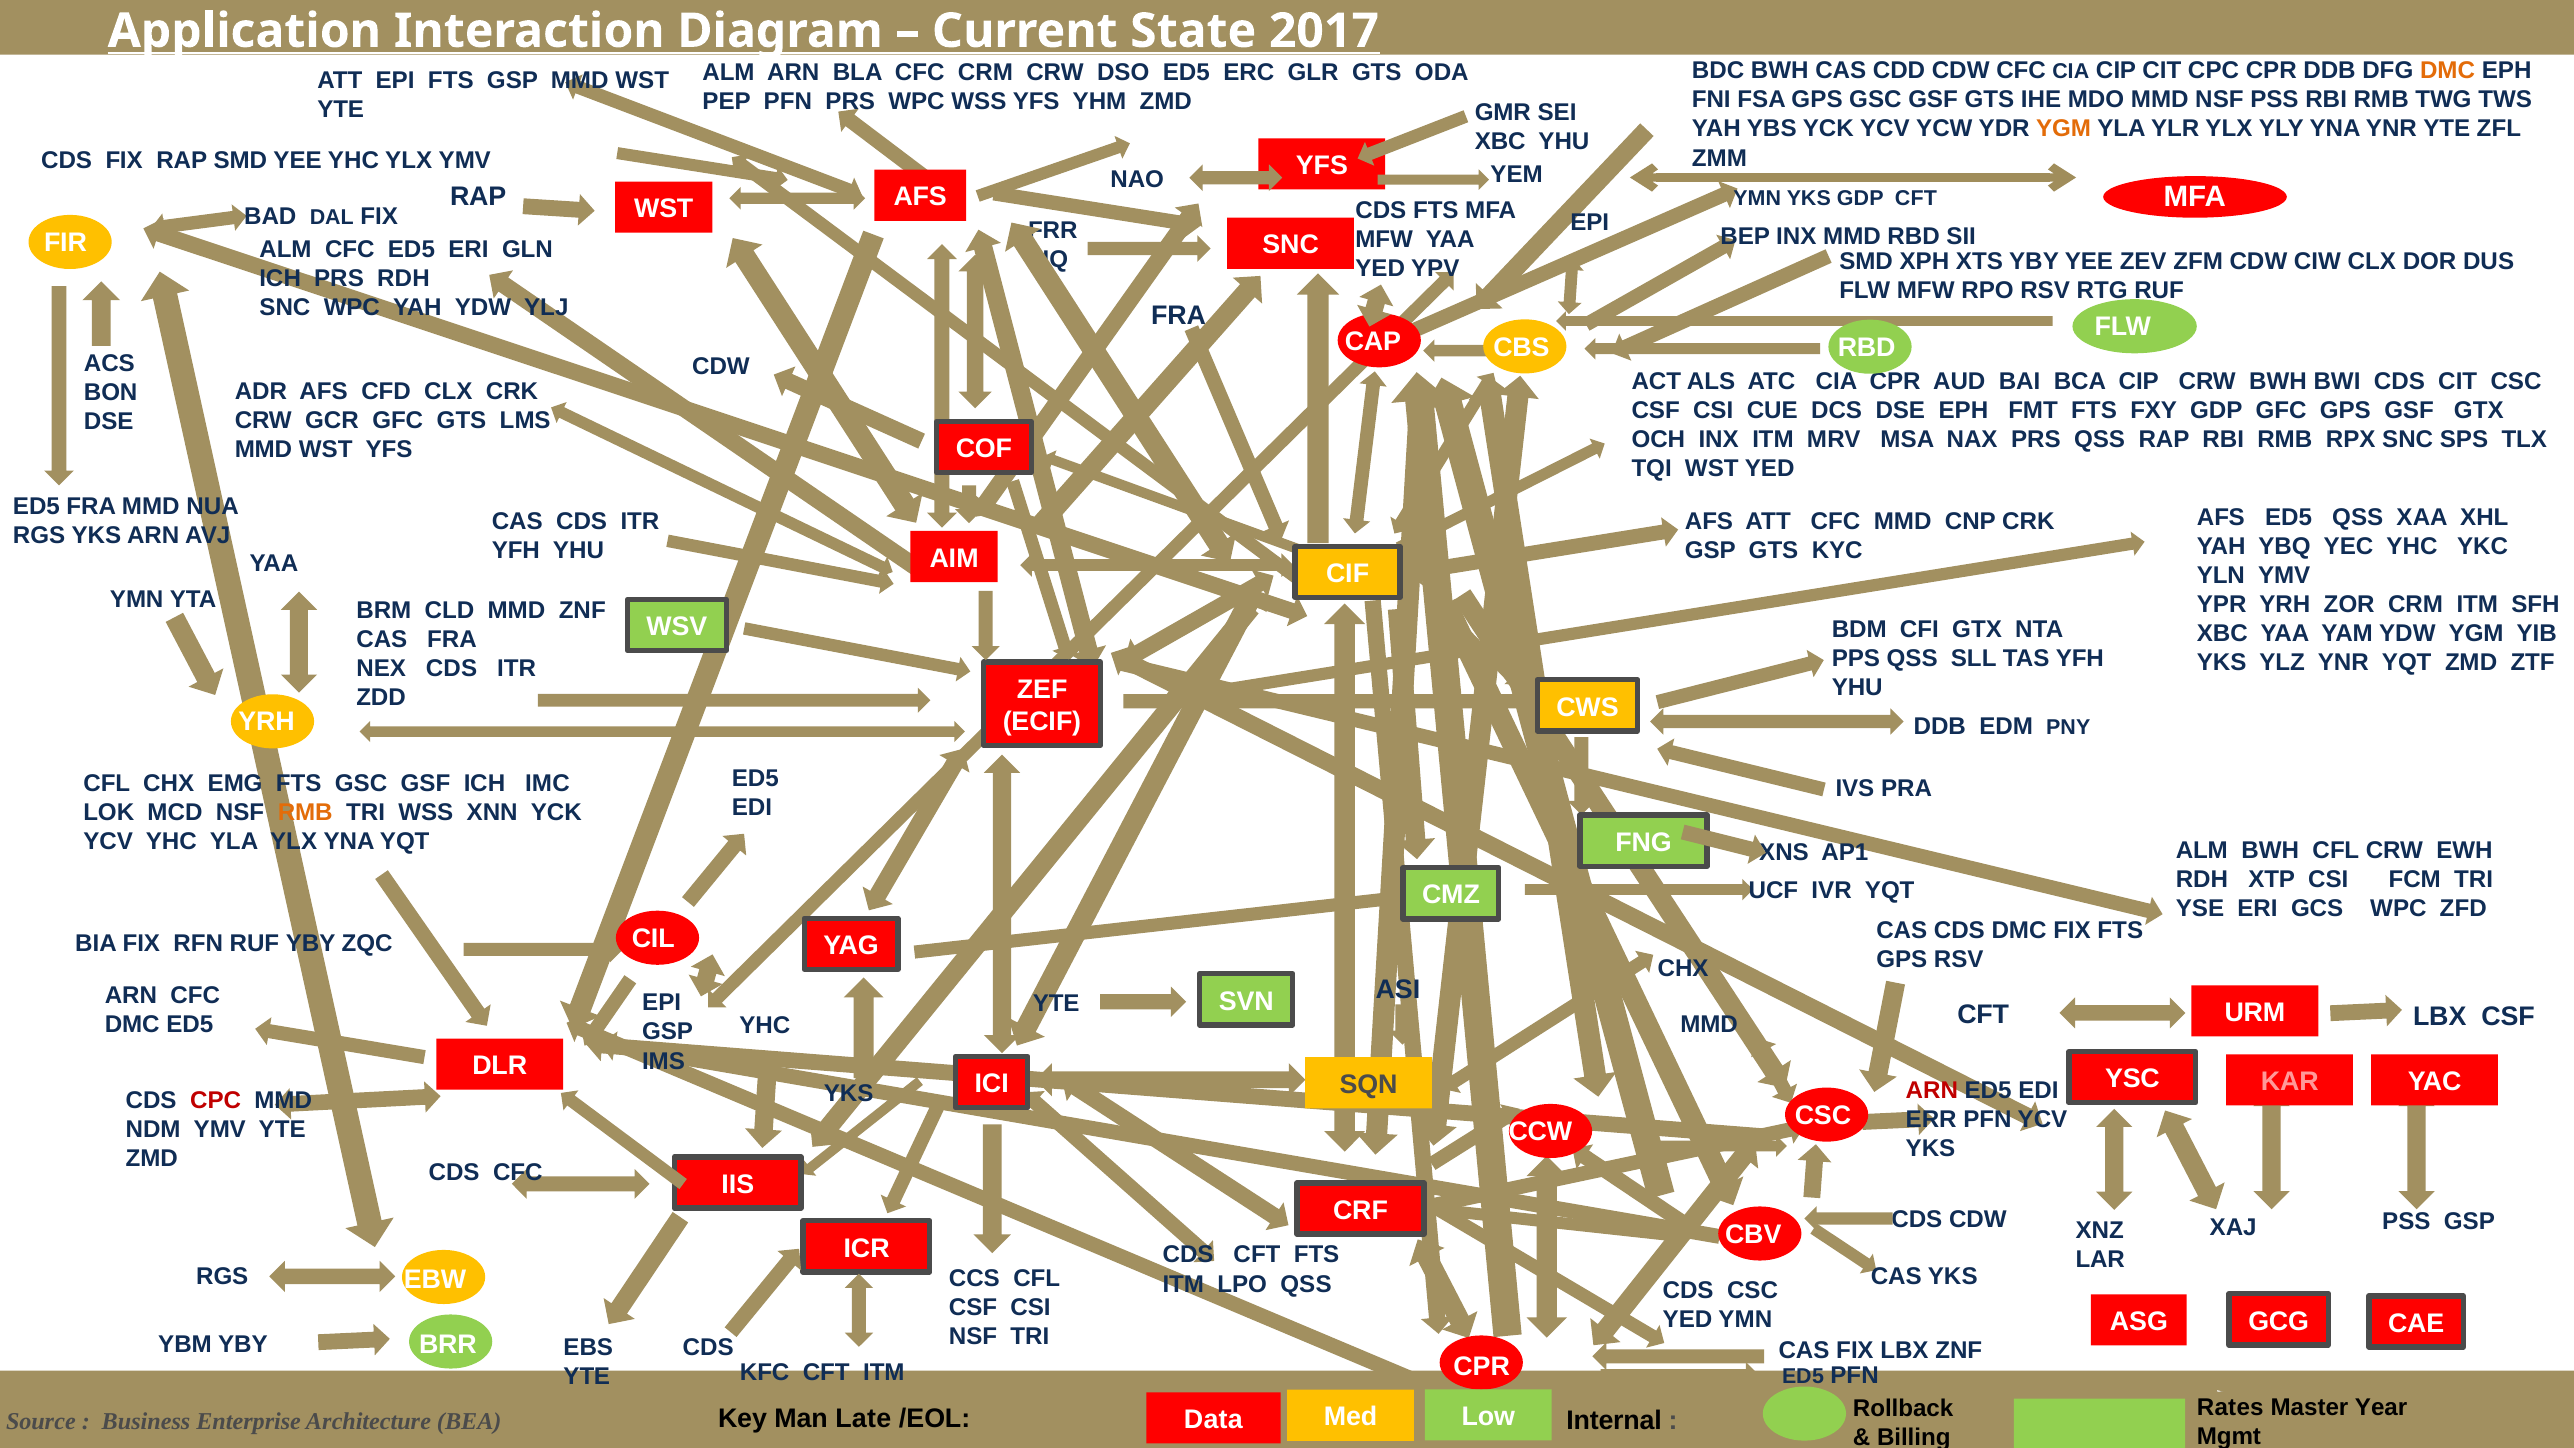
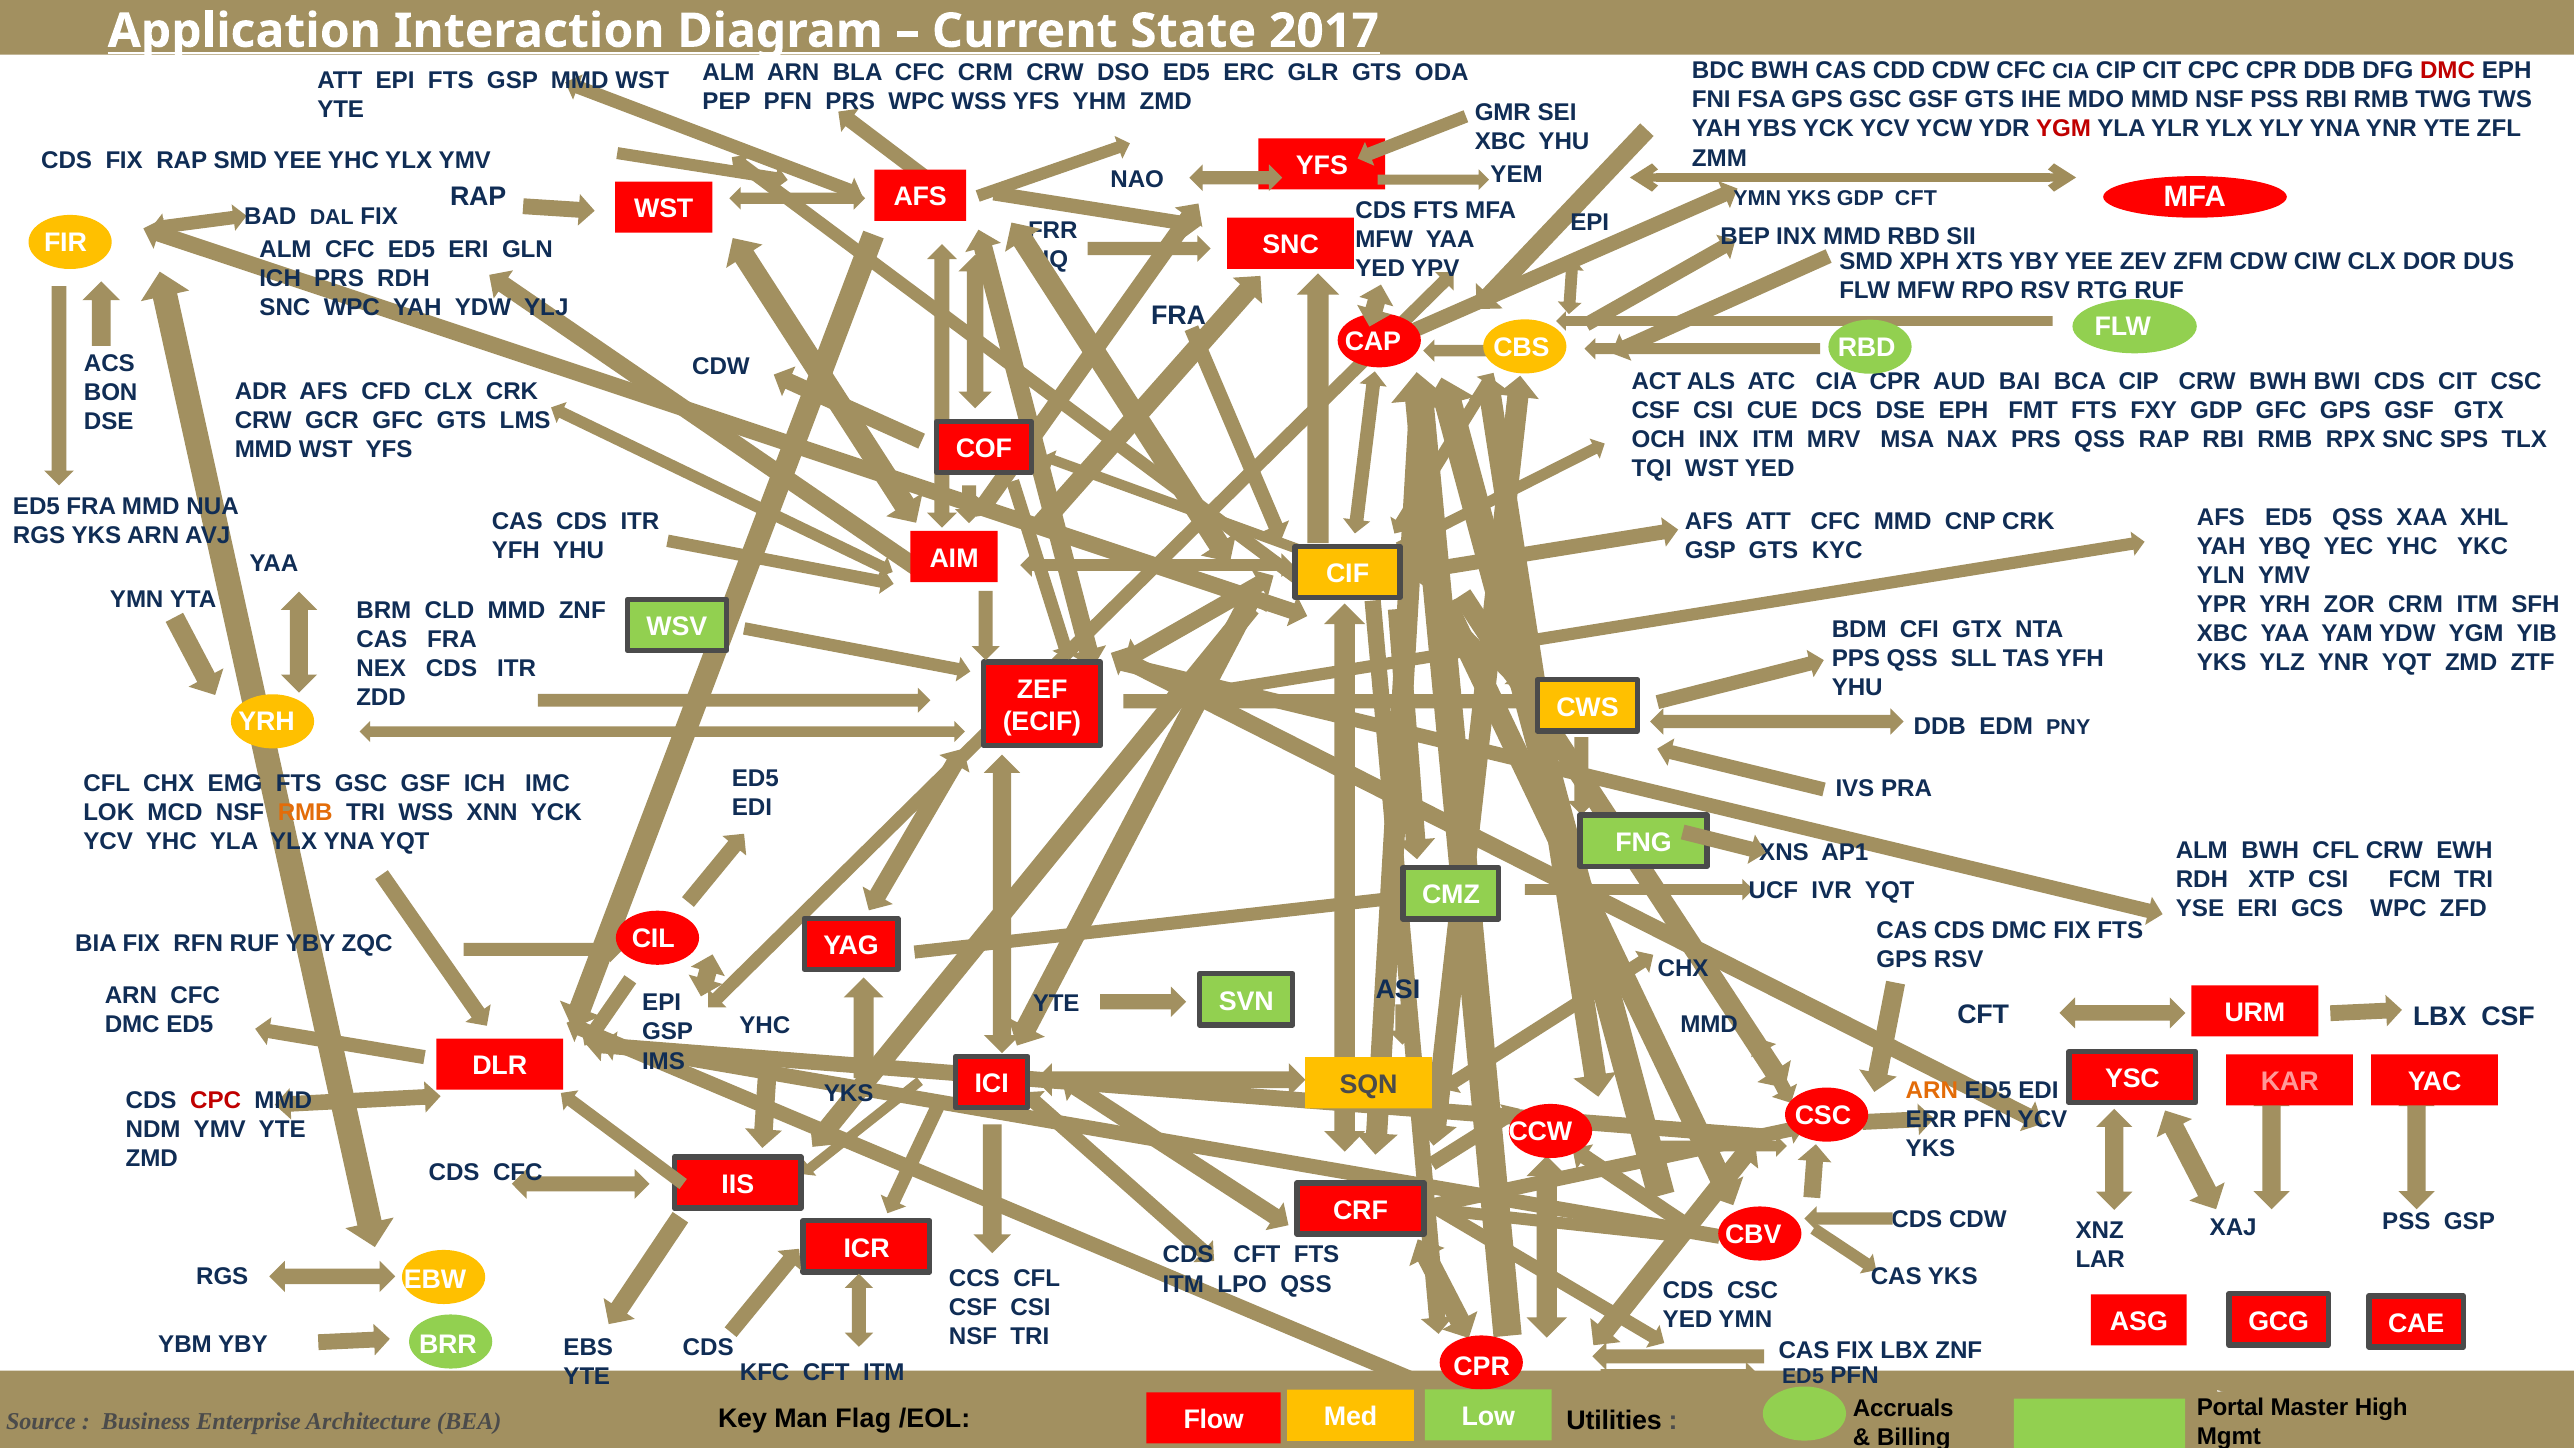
DMC colour: orange -> red (2448, 71)
YGM colour: orange -> red (2063, 129)
ARN colour: red -> orange (1932, 1091)
Rates: Rates -> Portal (2230, 1408)
Year: Year -> High (2381, 1408)
Late: Late -> Flag (863, 1419)
Data: Data -> Flow (1214, 1420)
Internal: Internal -> Utilities (1614, 1421)
Rollback: Rollback -> Accruals (1903, 1409)
